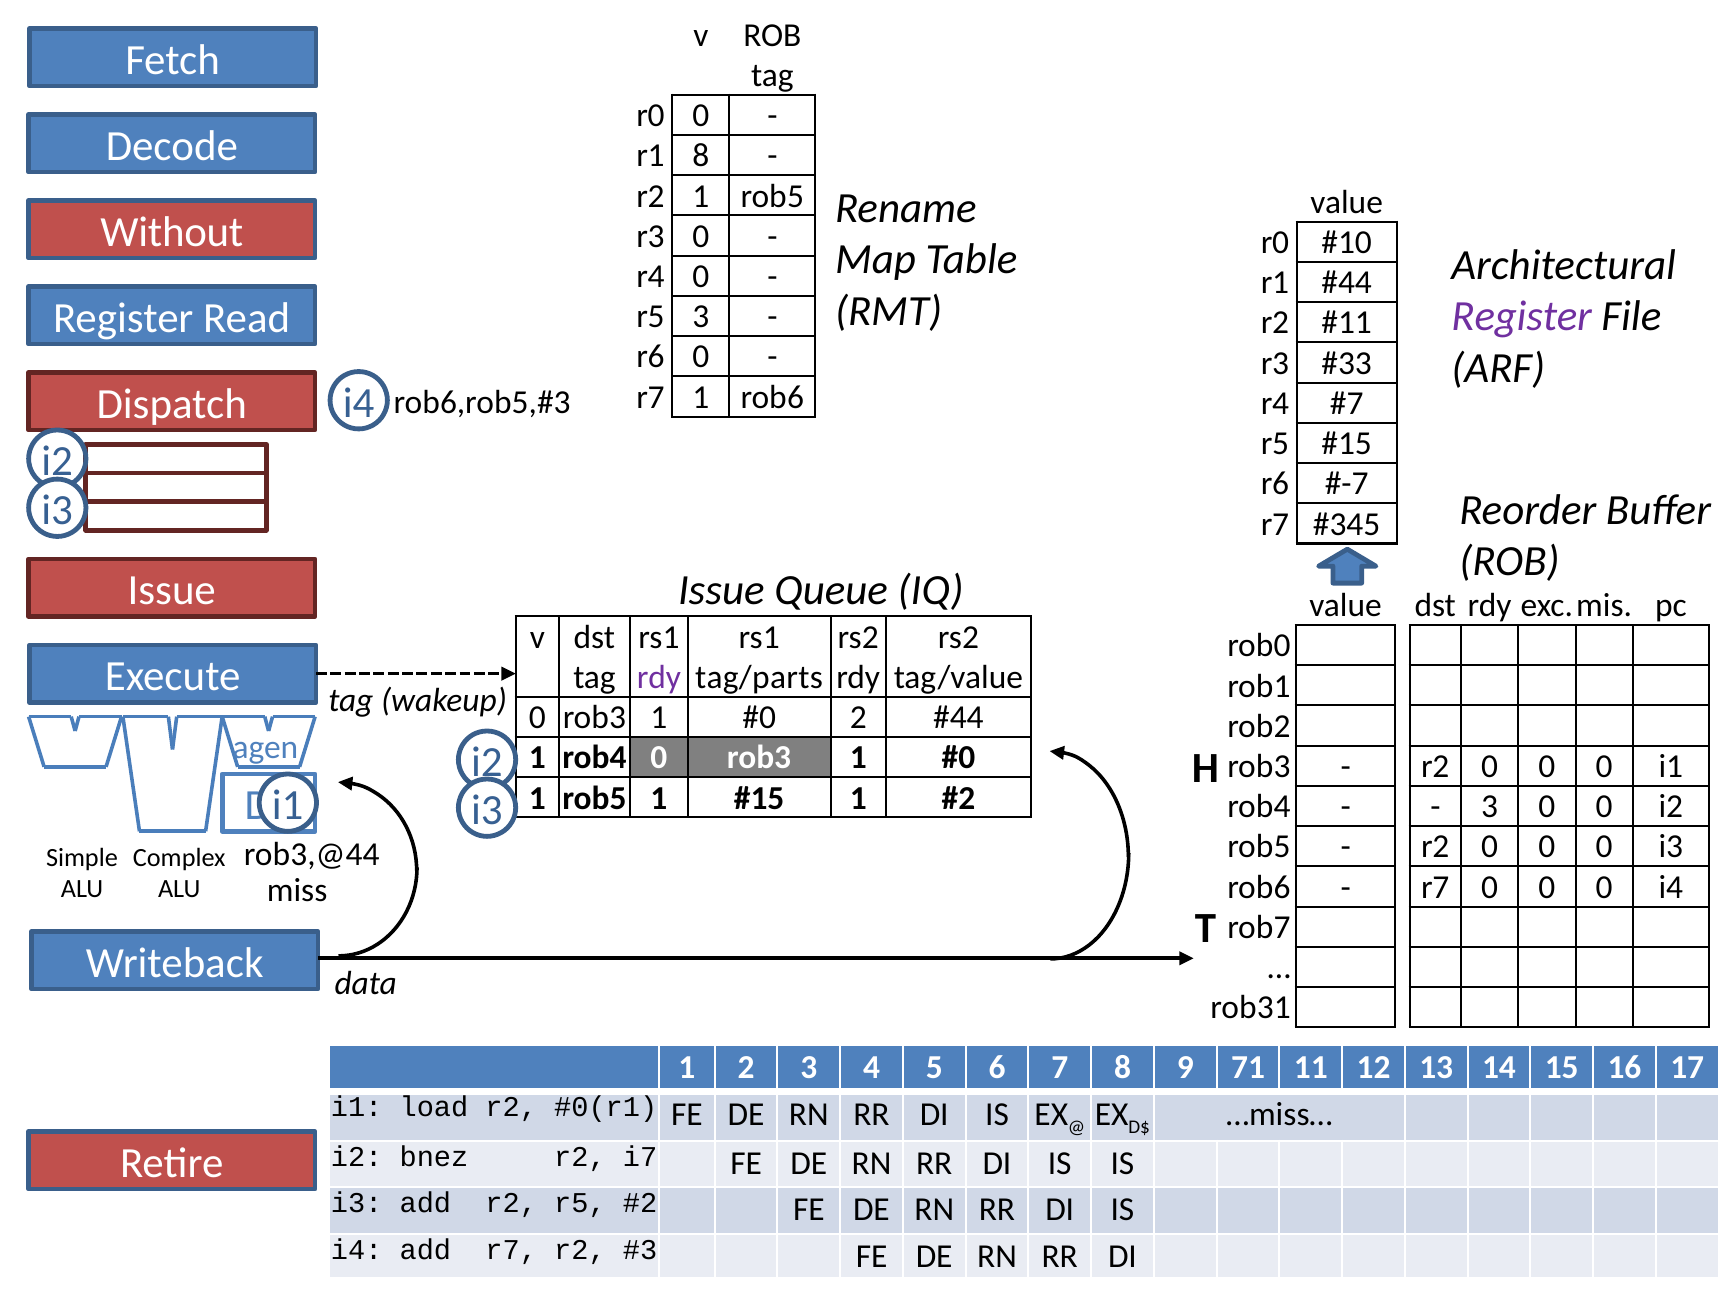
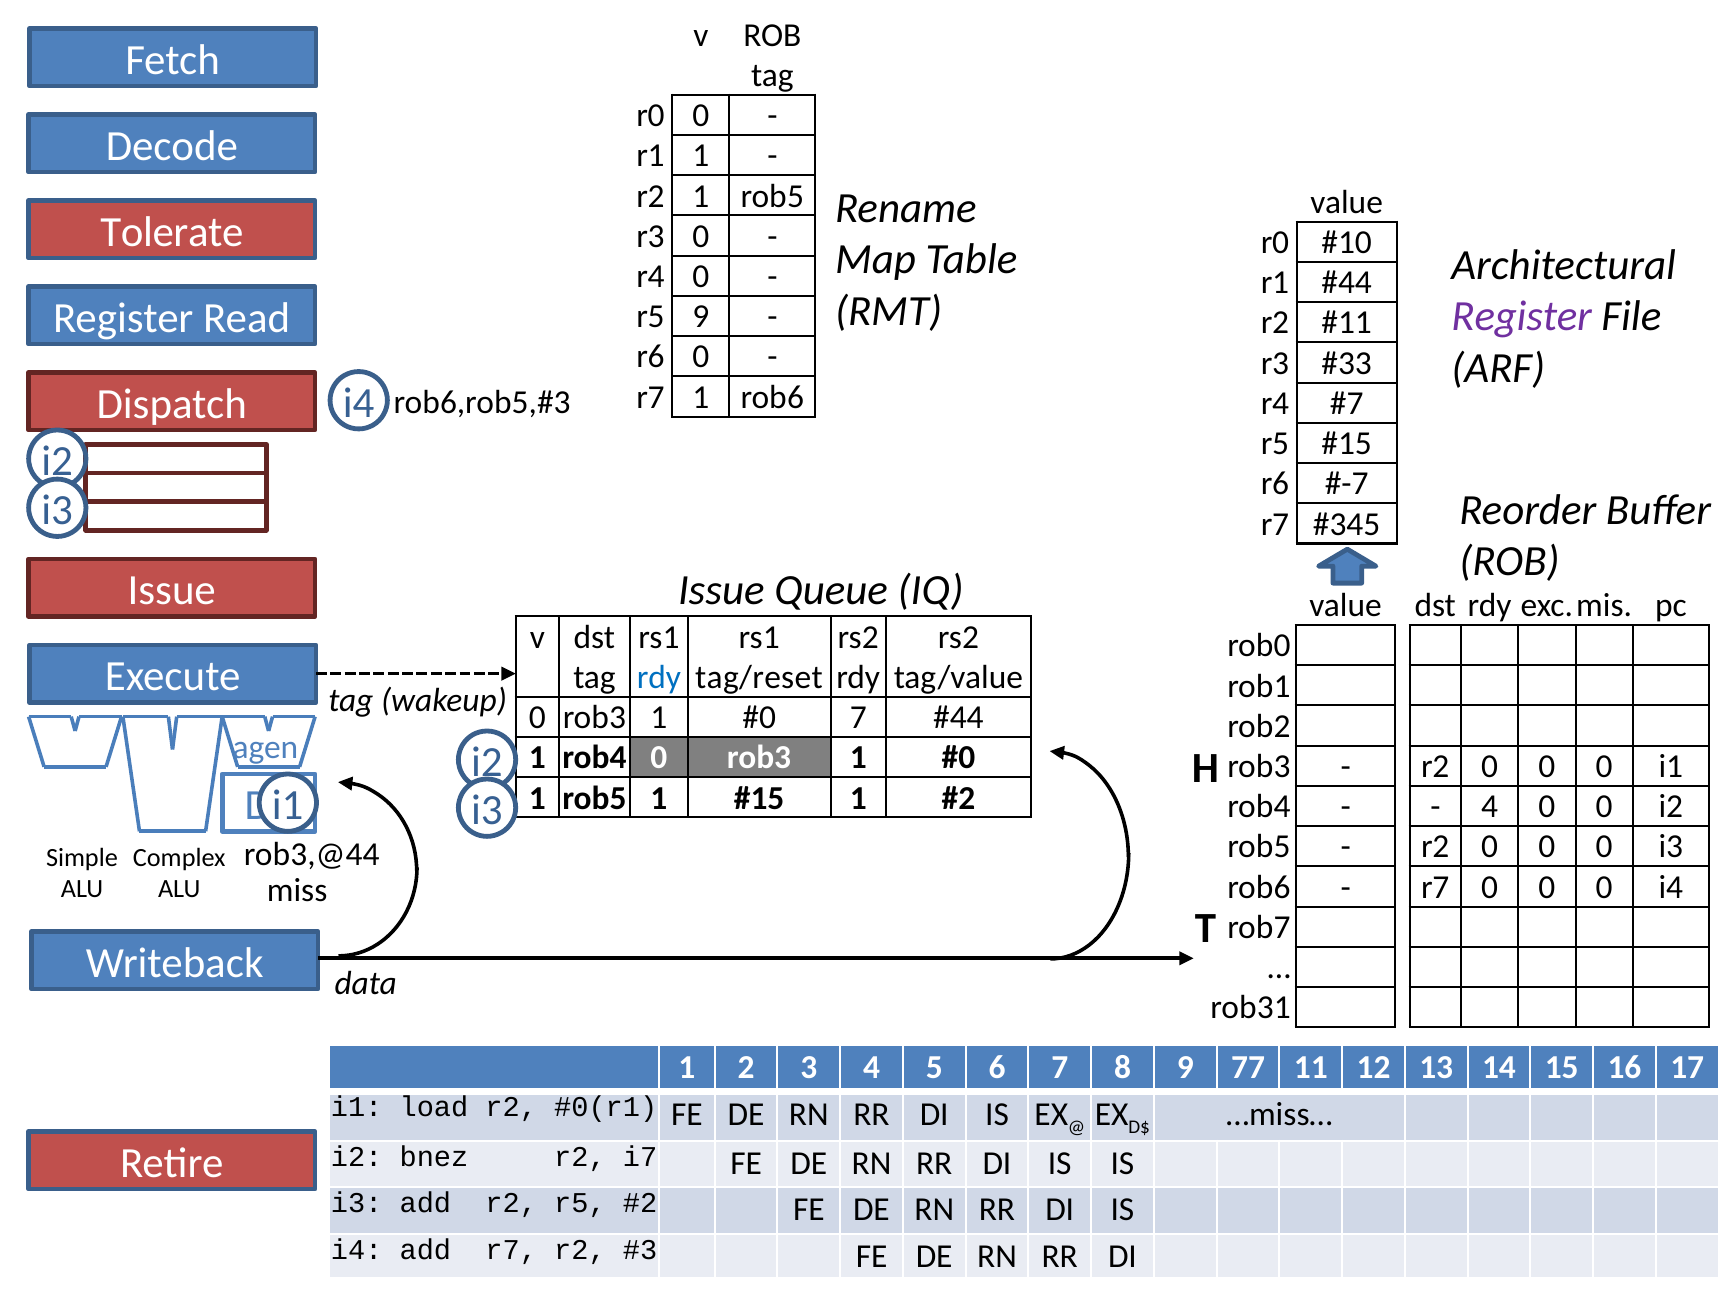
r1 8: 8 -> 1 (701, 156)
Without: Without -> Tolerate (172, 232)
r5 3: 3 -> 9 (701, 316)
rdy colour: purple -> blue (659, 677)
tag/parts: tag/parts -> tag/reset (759, 677)
2: 2 -> 7 (858, 717)
3: 3 -> 4 (1490, 806)
71: 71 -> 77 (1248, 1067)
